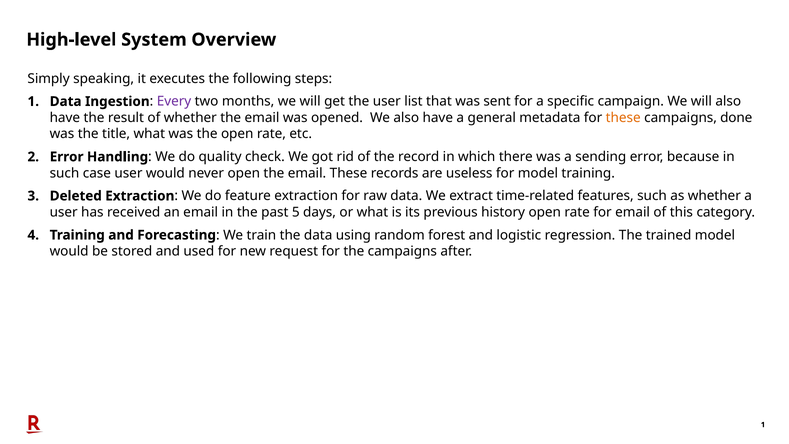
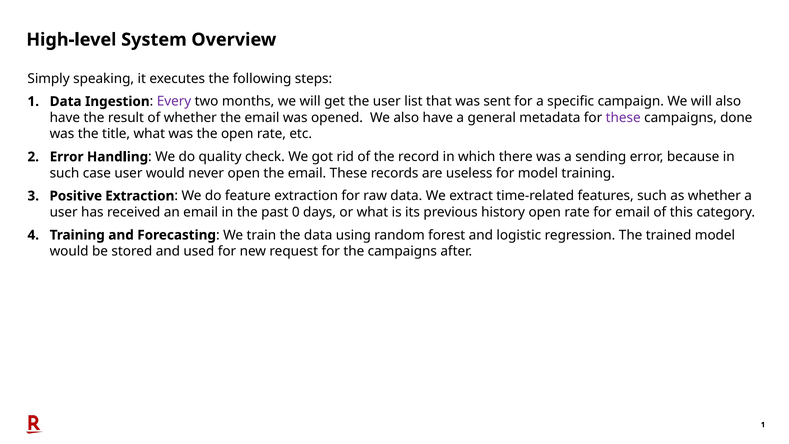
these colour: orange -> purple (623, 118)
Deleted: Deleted -> Positive (76, 196)
5: 5 -> 0 (296, 212)
